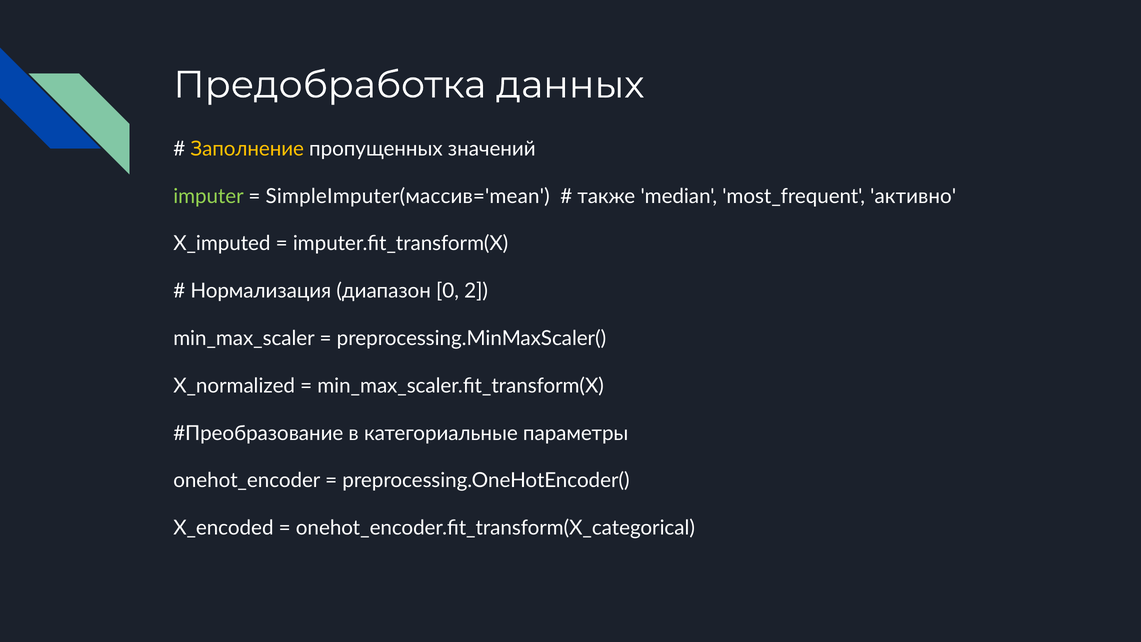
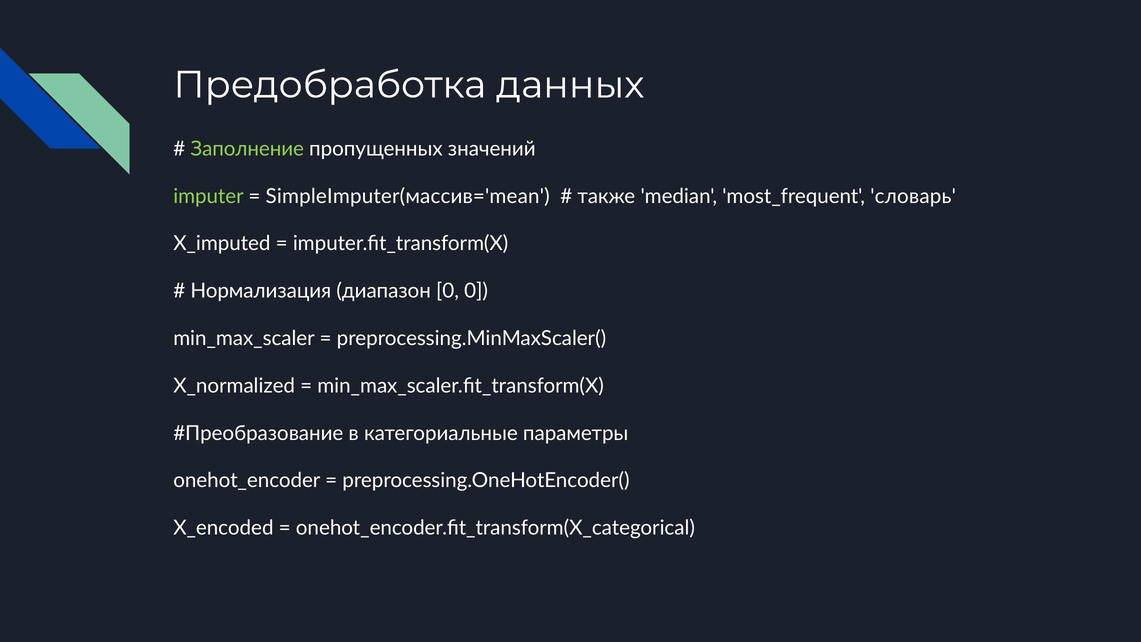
Заполнение colour: yellow -> light green (247, 149)
активно: активно -> словарь (913, 196)
0 2: 2 -> 0 (476, 291)
